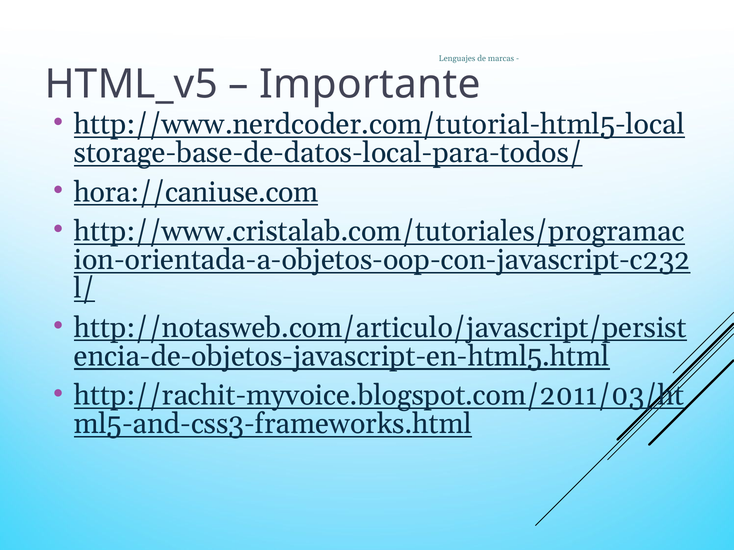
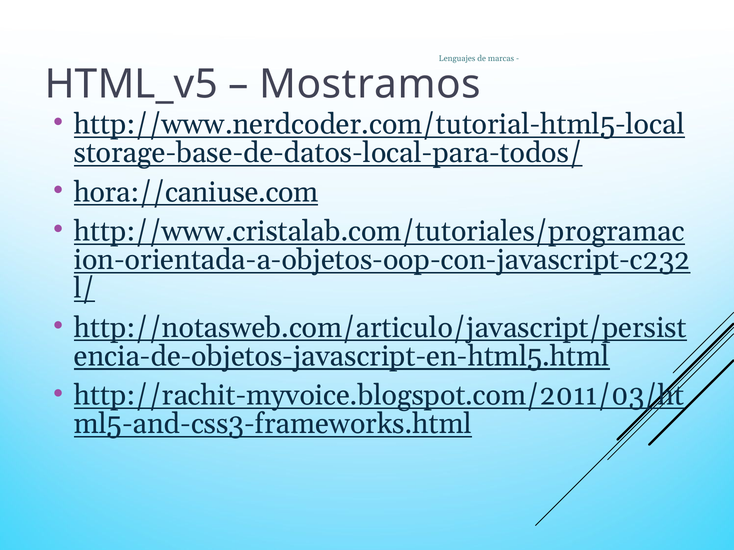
Importante: Importante -> Mostramos (370, 84)
